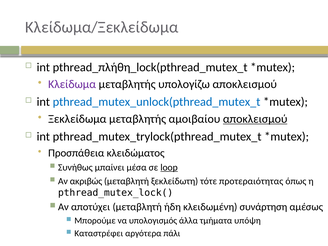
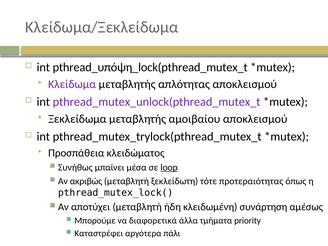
pthread_πλήθη_lock(pthread_mutex_t: pthread_πλήθη_lock(pthread_mutex_t -> pthread_υπόψη_lock(pthread_mutex_t (150, 67)
υπολογίζω: υπολογίζω -> απλότητας (184, 84)
pthread_mutex_unlock(pthread_mutex_t colour: blue -> purple (157, 102)
αποκλεισμού underline: present -> none (255, 119)
υπολογισμός: υπολογισμός -> διαφορετικά (153, 221)
υπόψη: υπόψη -> priority (248, 221)
